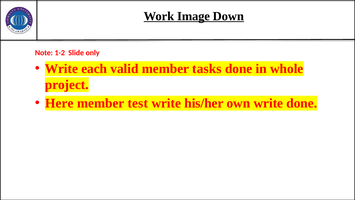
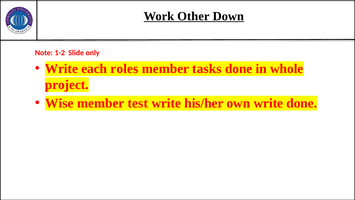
Image: Image -> Other (193, 16)
valid: valid -> roles (124, 69)
Here: Here -> Wise (59, 103)
